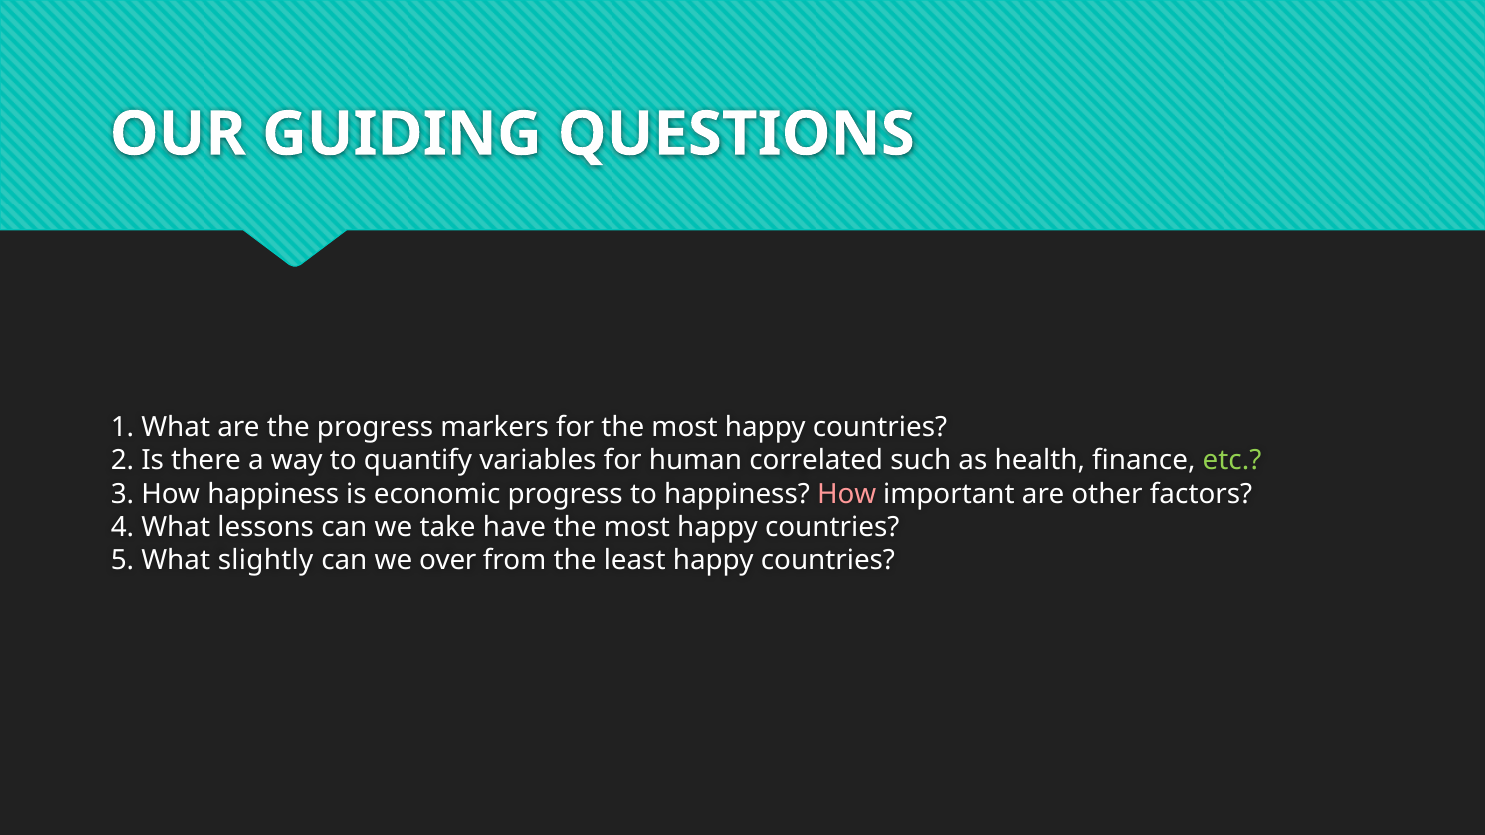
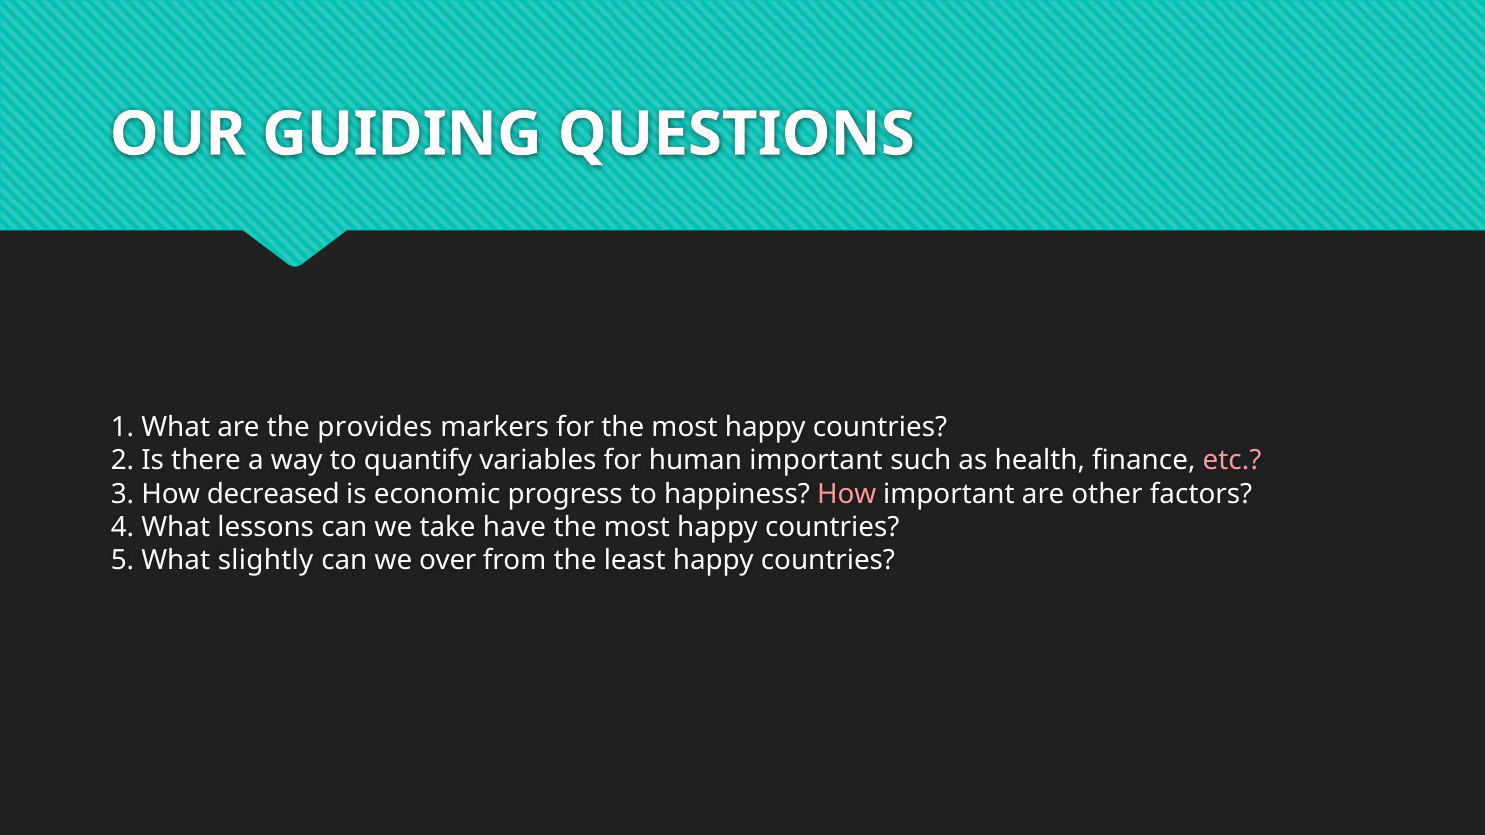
the progress: progress -> provides (375, 427)
human correlated: correlated -> important (816, 461)
etc colour: light green -> pink (1232, 461)
How happiness: happiness -> decreased (273, 494)
